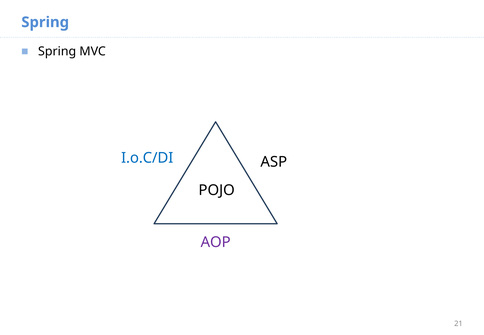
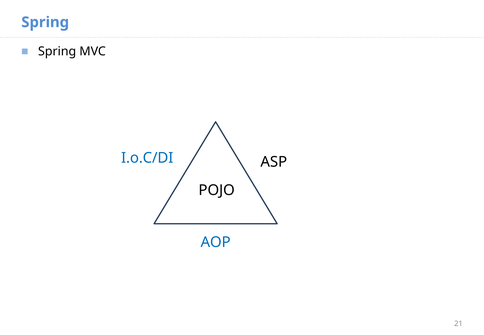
AOP colour: purple -> blue (216, 242)
